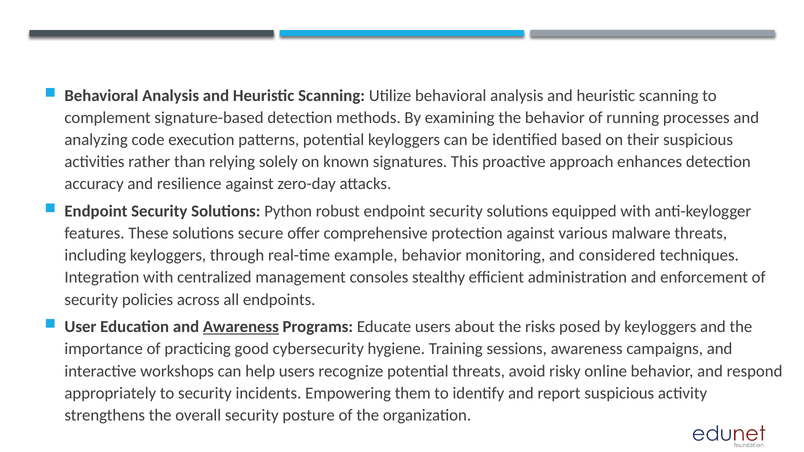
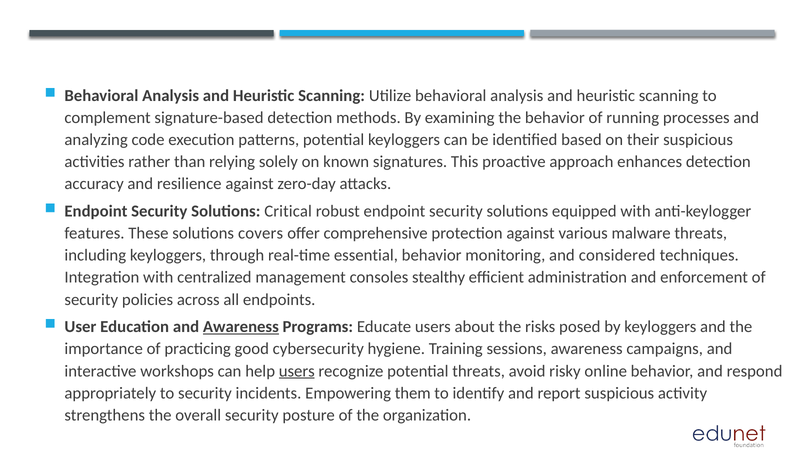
Python: Python -> Critical (288, 211)
secure: secure -> covers (261, 233)
example: example -> essential (366, 255)
users underline: none -> present (297, 371)
